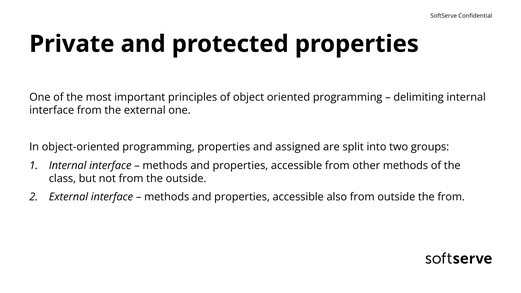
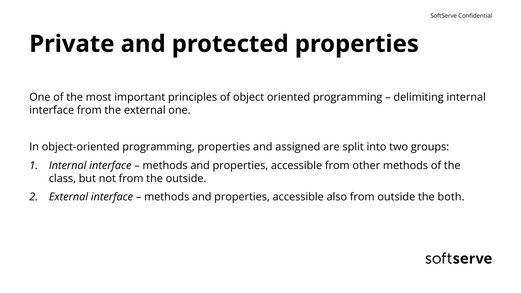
the from: from -> both (451, 197)
